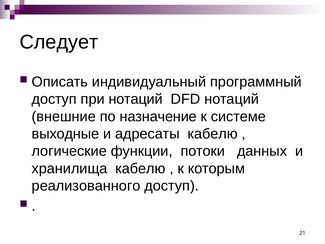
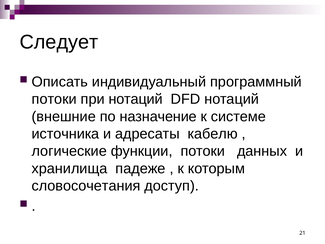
доступ: доступ -> потоки (54, 99)
выходные: выходные -> источника (65, 134)
хранилища кабелю: кабелю -> падеже (141, 168)
реализованного: реализованного -> словосочетания (86, 186)
